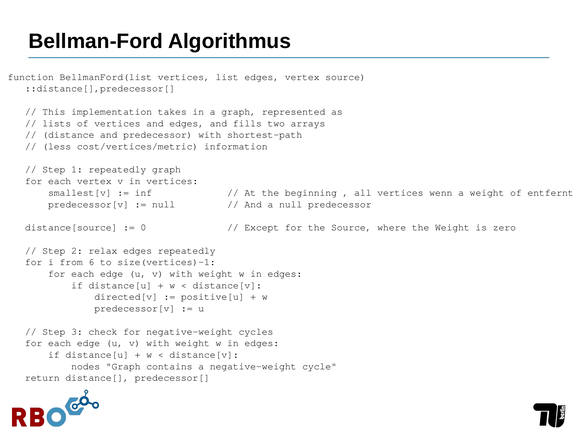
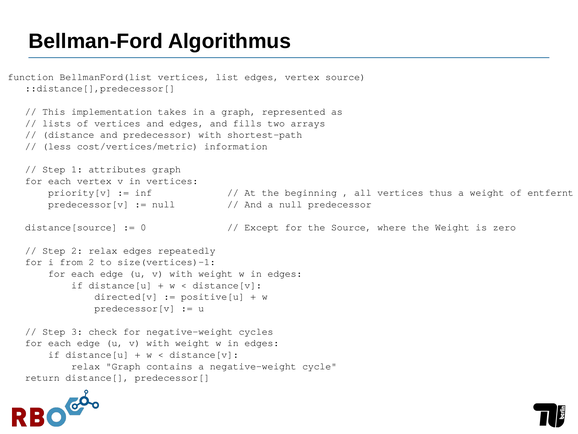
1 repeatedly: repeatedly -> attributes (117, 169)
smallest[v: smallest[v -> priority[v (80, 192)
wenn: wenn -> thus (441, 192)
from 6: 6 -> 2 (91, 262)
nodes: nodes -> relax (86, 366)
